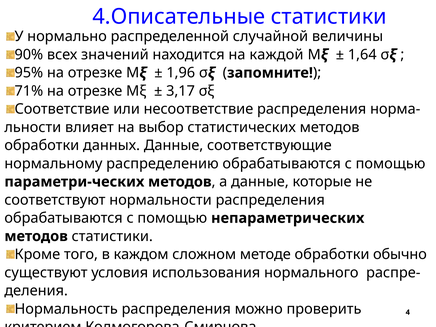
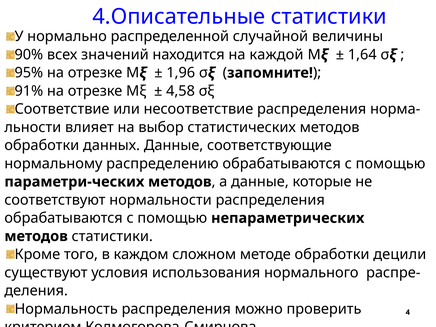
71%: 71% -> 91% (29, 91)
3,17: 3,17 -> 4,58 (181, 91)
обычно: обычно -> децили (400, 254)
